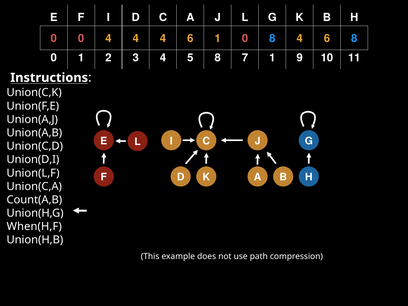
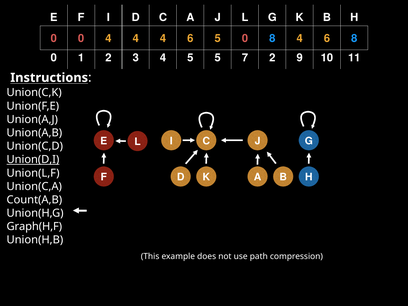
6 1: 1 -> 5 (218, 39)
5 8: 8 -> 5 (218, 58)
7 1: 1 -> 2 (272, 58)
Union(D,I underline: none -> present (33, 160)
When(H,F: When(H,F -> Graph(H,F (34, 227)
